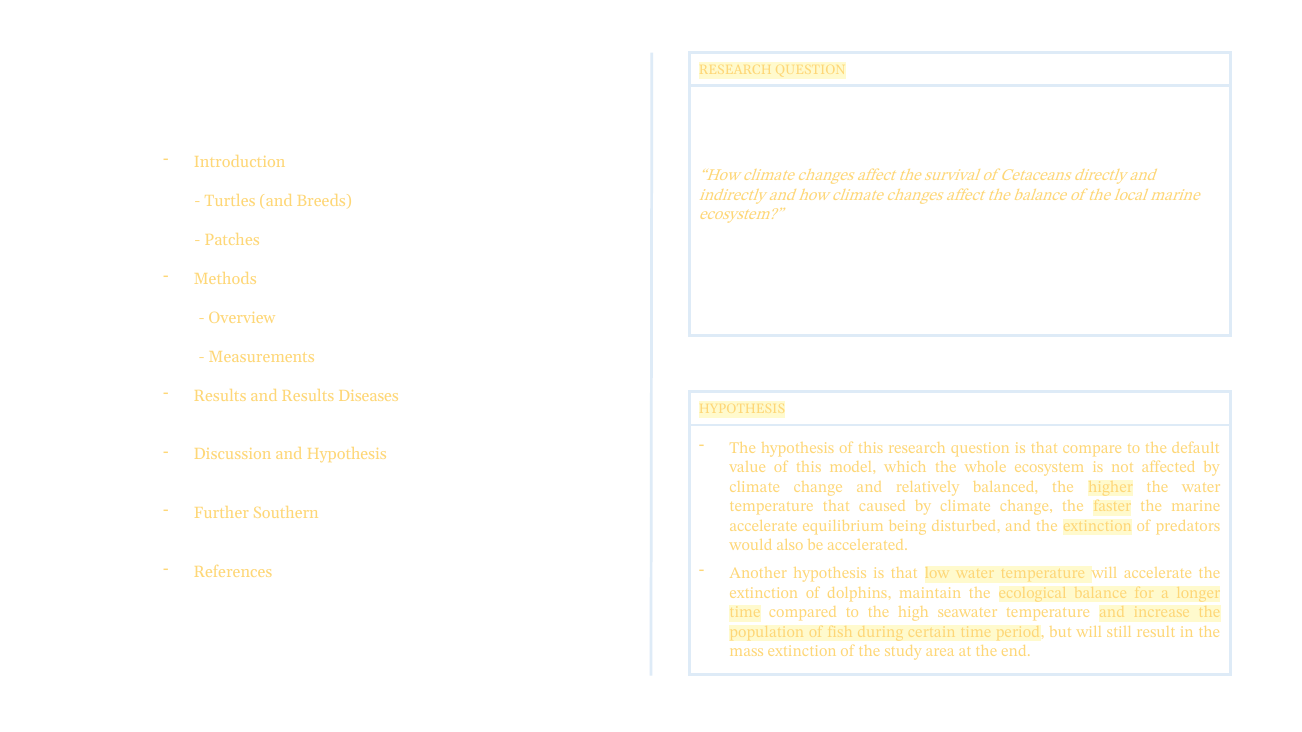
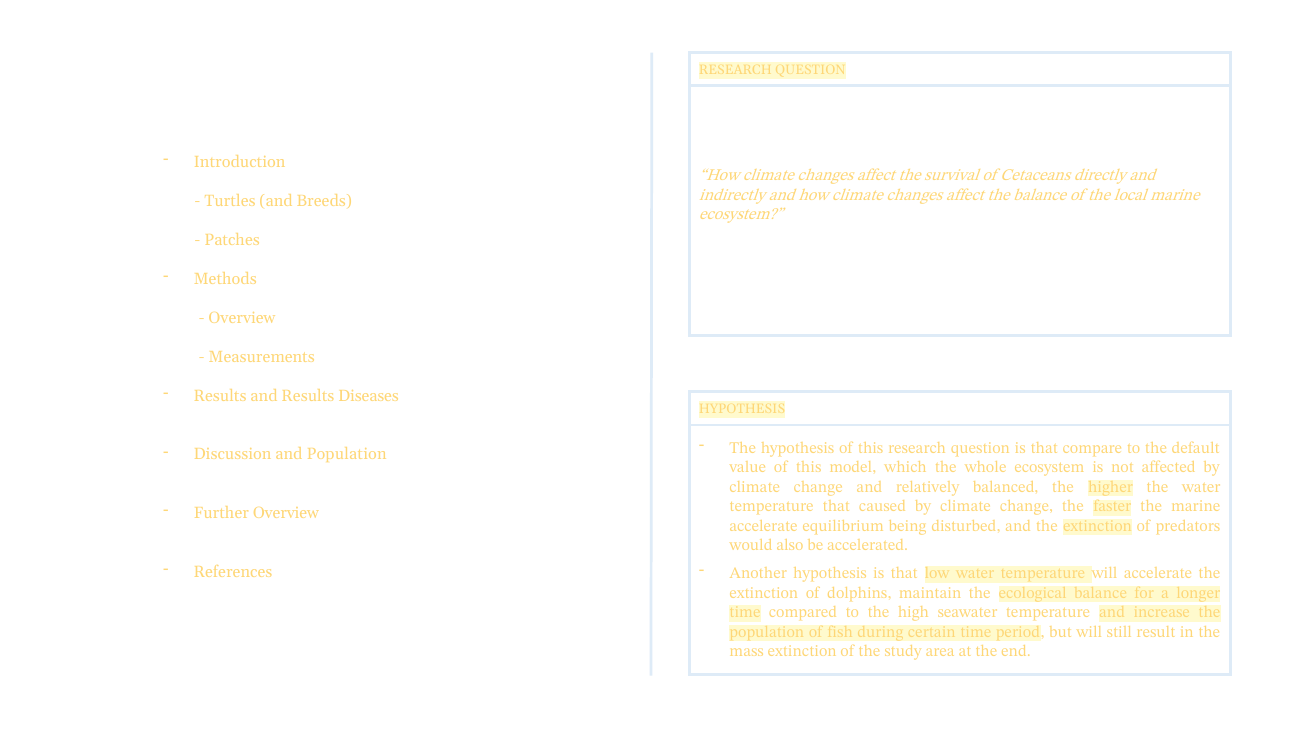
and Hypothesis: Hypothesis -> Population (347, 455)
Further Southern: Southern -> Overview (286, 513)
